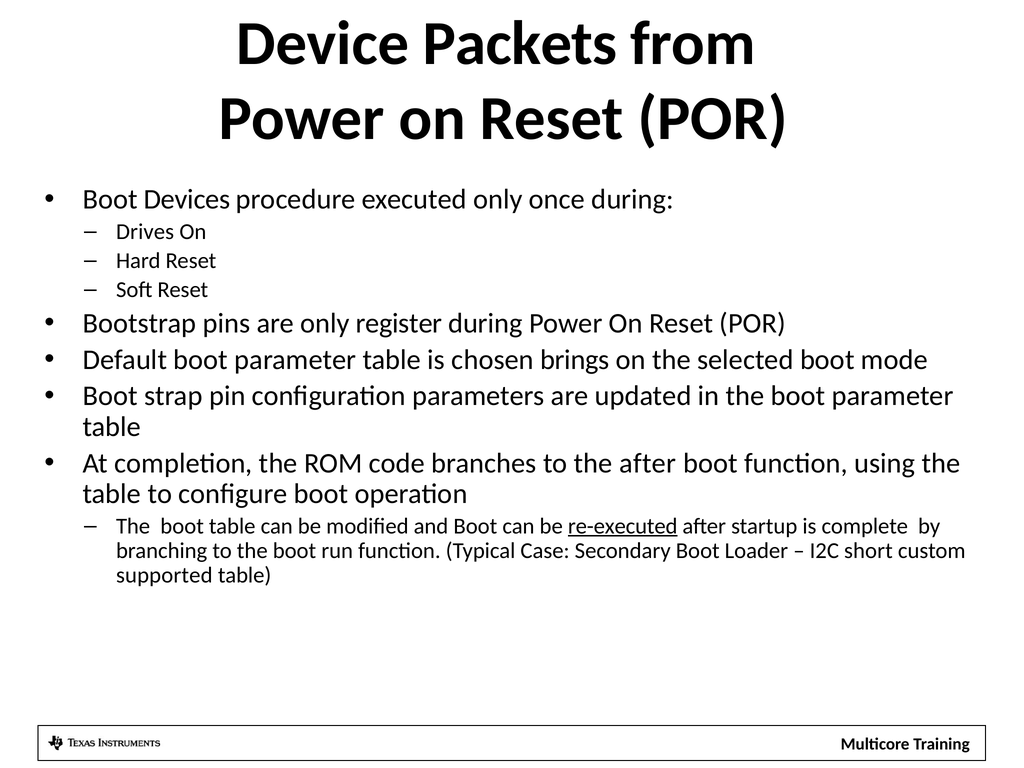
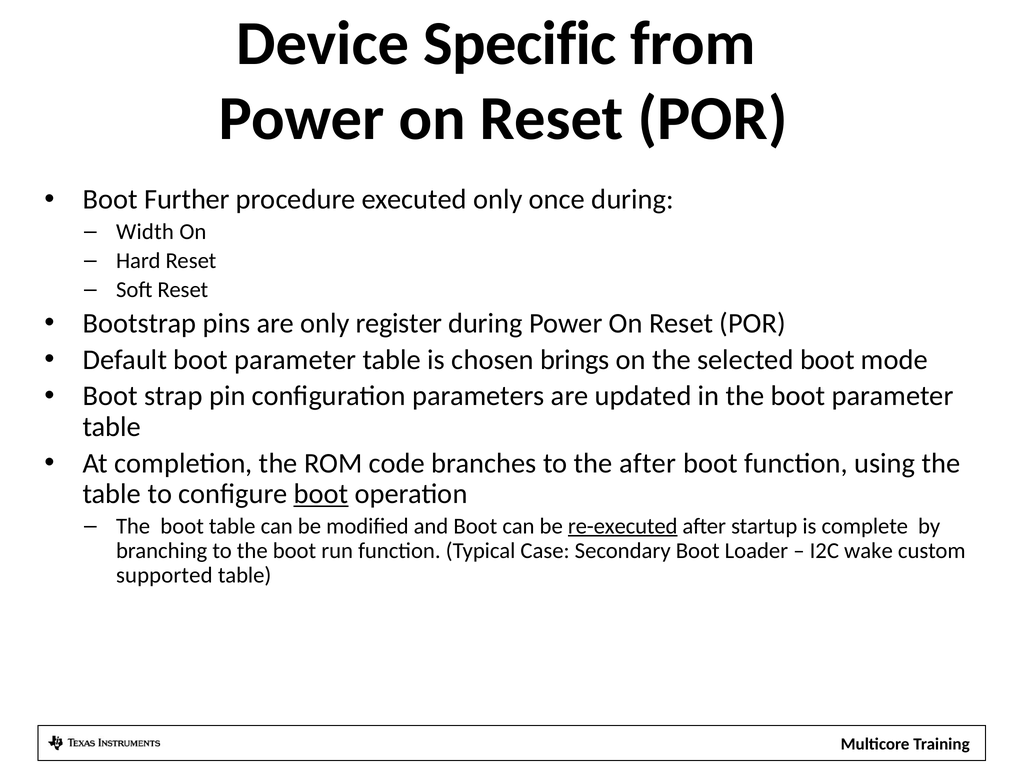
Packets: Packets -> Specific (520, 44)
Devices: Devices -> Further (187, 200)
Drives: Drives -> Width (145, 232)
boot underline: none -> present (321, 494)
short: short -> wake (868, 551)
